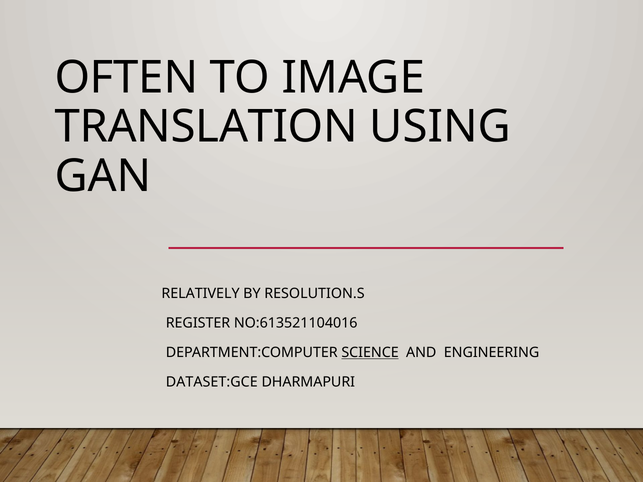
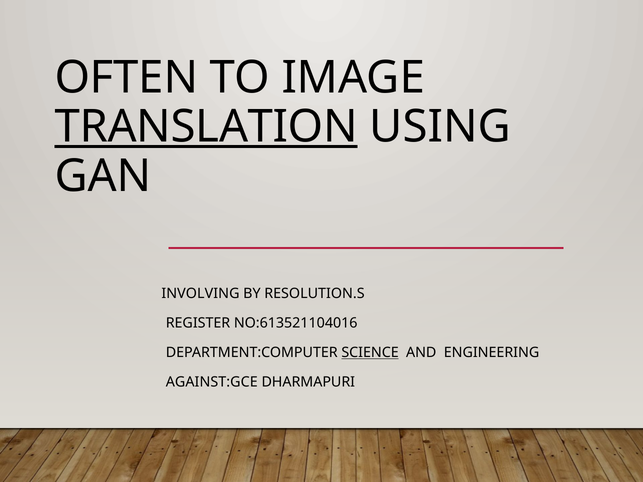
TRANSLATION underline: none -> present (206, 127)
RELATIVELY: RELATIVELY -> INVOLVING (200, 293)
DATASET:GCE: DATASET:GCE -> AGAINST:GCE (212, 382)
